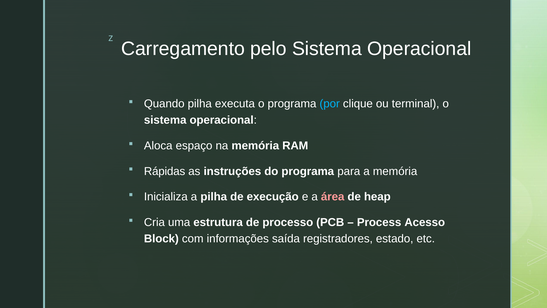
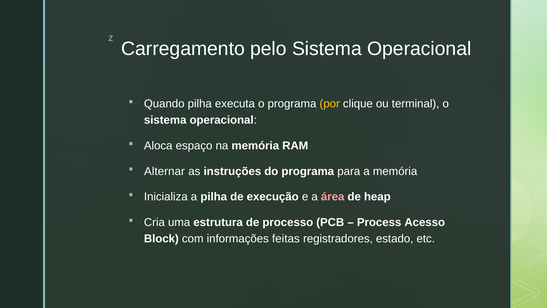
por colour: light blue -> yellow (330, 104)
Rápidas: Rápidas -> Alternar (165, 171)
saída: saída -> feitas (286, 239)
